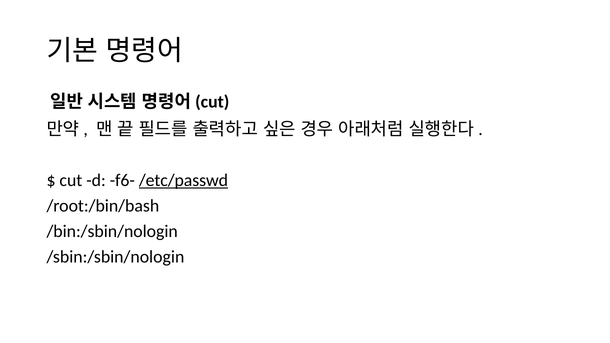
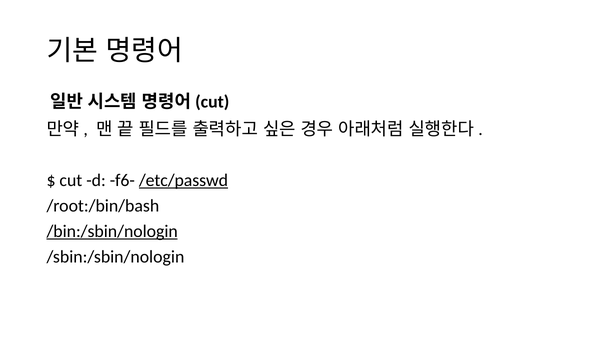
/bin:/sbin/nologin underline: none -> present (112, 231)
